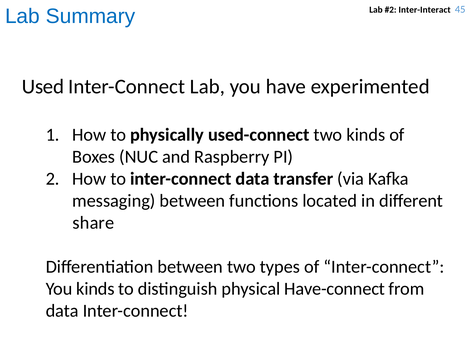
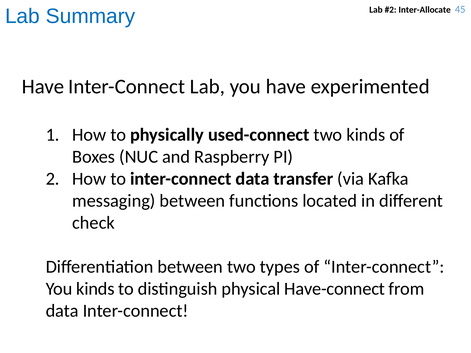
Inter-Interact: Inter-Interact -> Inter-Allocate (425, 10)
Used: Used -> Have (43, 87)
share: share -> check (93, 223)
